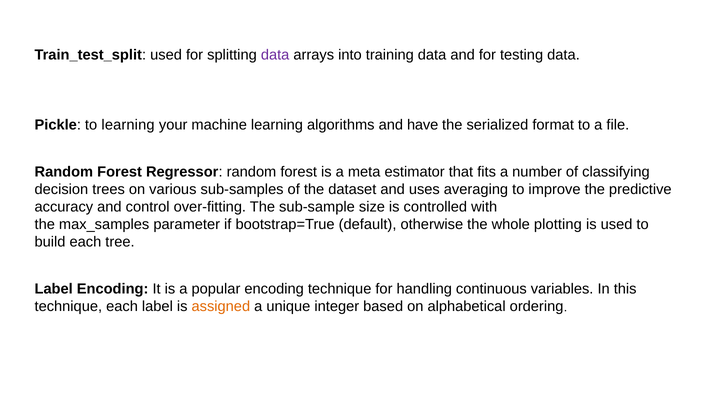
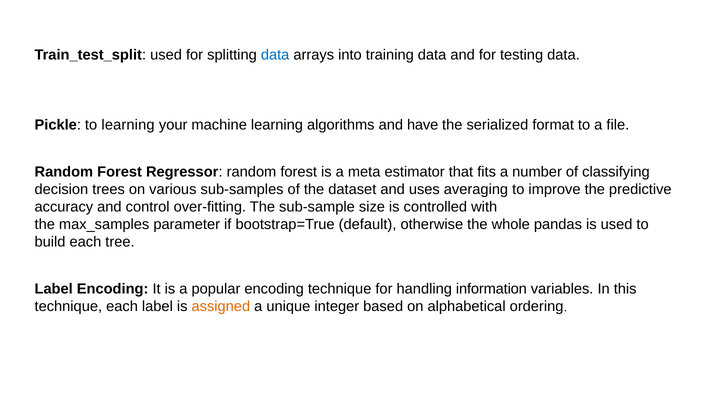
data colour: purple -> blue (275, 55)
plotting: plotting -> pandas (558, 224)
continuous: continuous -> information (491, 289)
